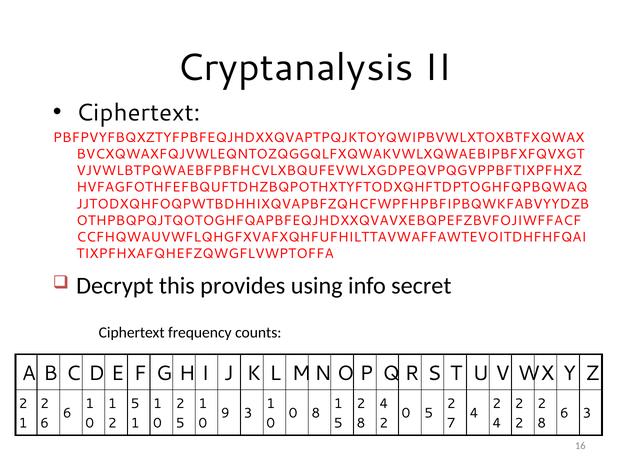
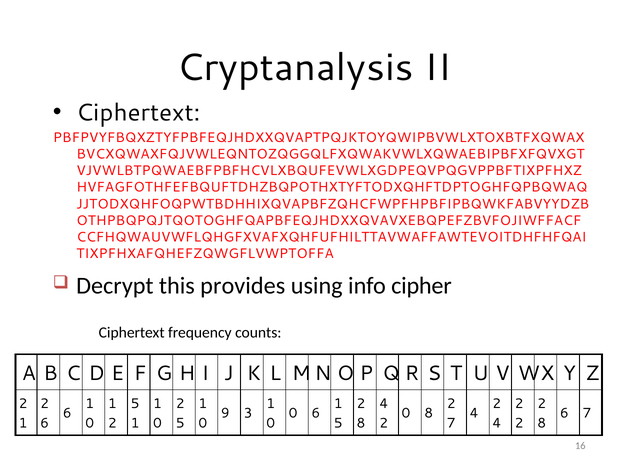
secret: secret -> cipher (421, 286)
0 8: 8 -> 6 (316, 413)
0 5: 5 -> 8 (429, 413)
6 3: 3 -> 7 (587, 413)
